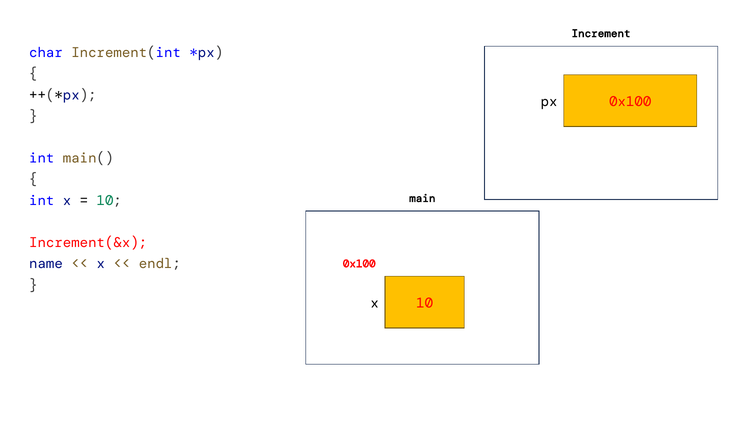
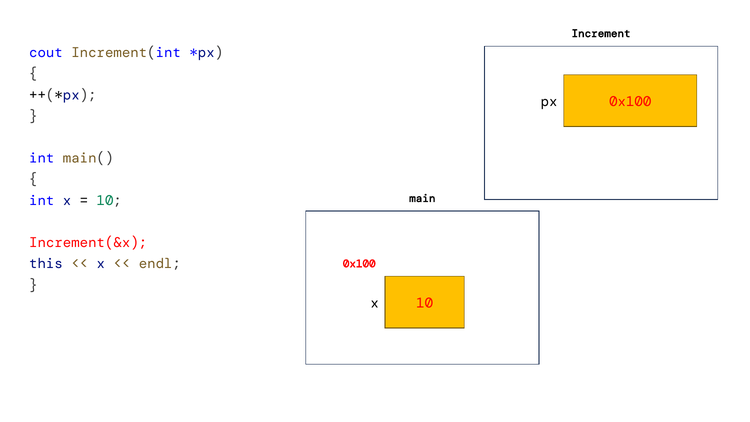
char: char -> cout (46, 53)
name: name -> this (46, 264)
